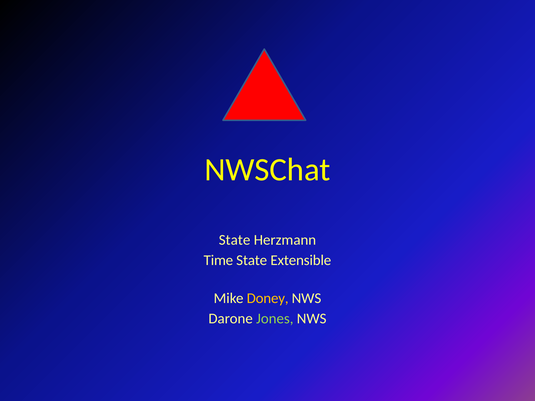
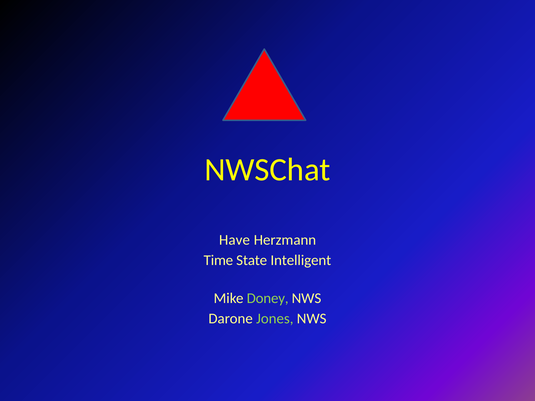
State: State -> Have (235, 240)
Extensible: Extensible -> Intelligent (301, 260)
Doney colour: yellow -> light green (268, 299)
